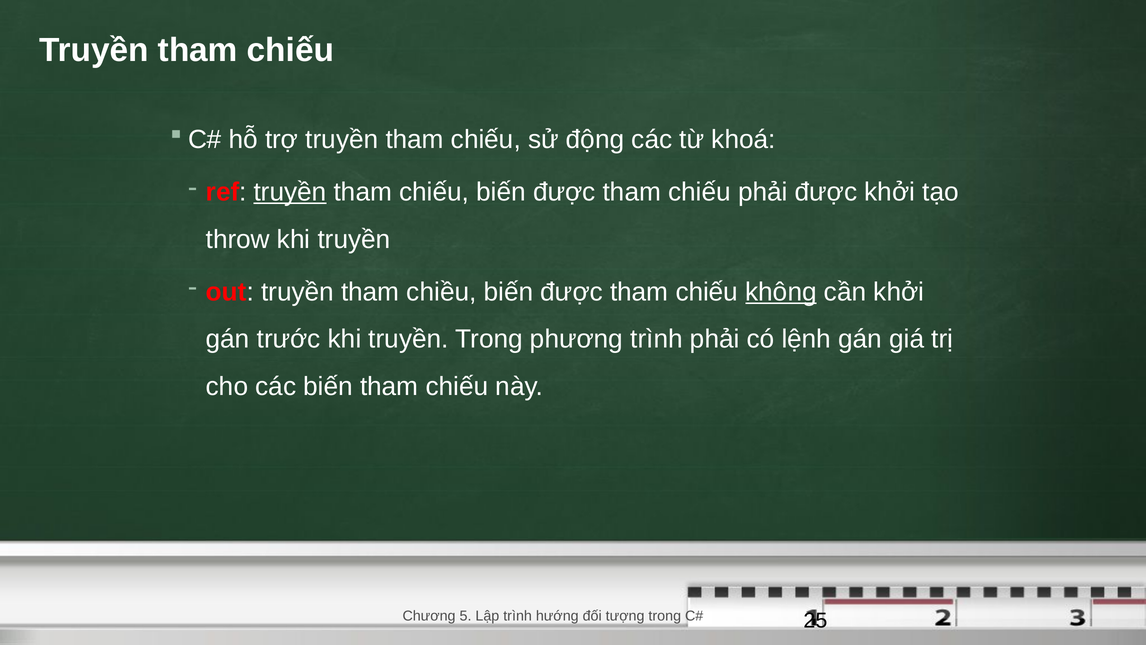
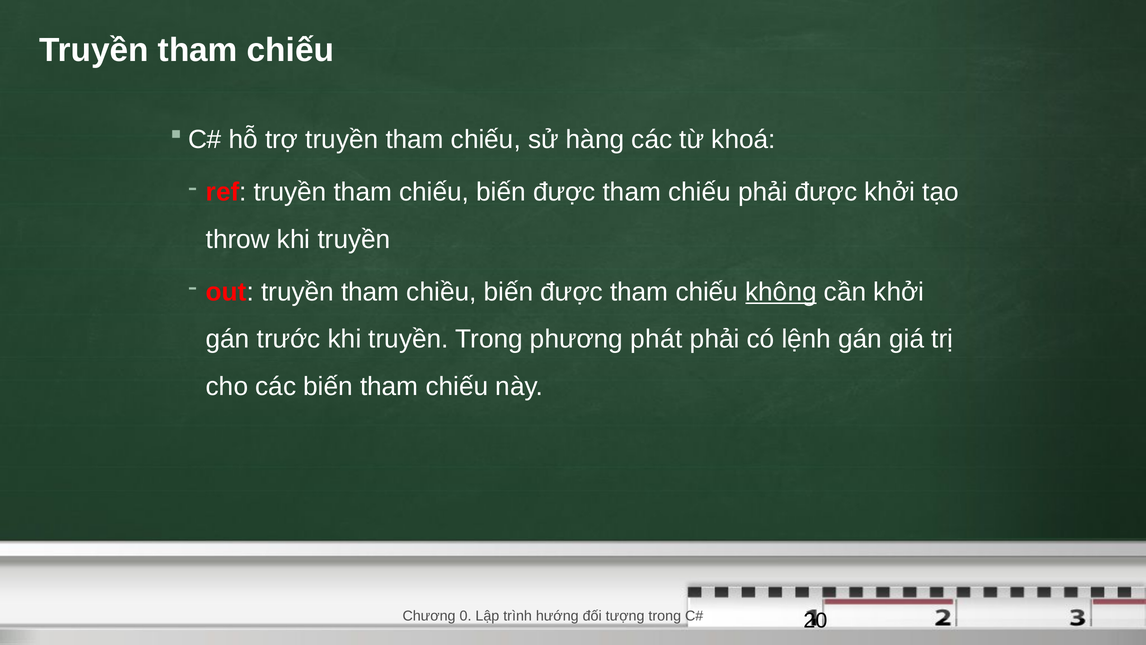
động: động -> hàng (595, 140)
truyền underline: present -> none (290, 192)
phương trình: trình -> phát (656, 339)
5: 5 -> 0 (466, 616)
25: 25 -> 20 (815, 620)
